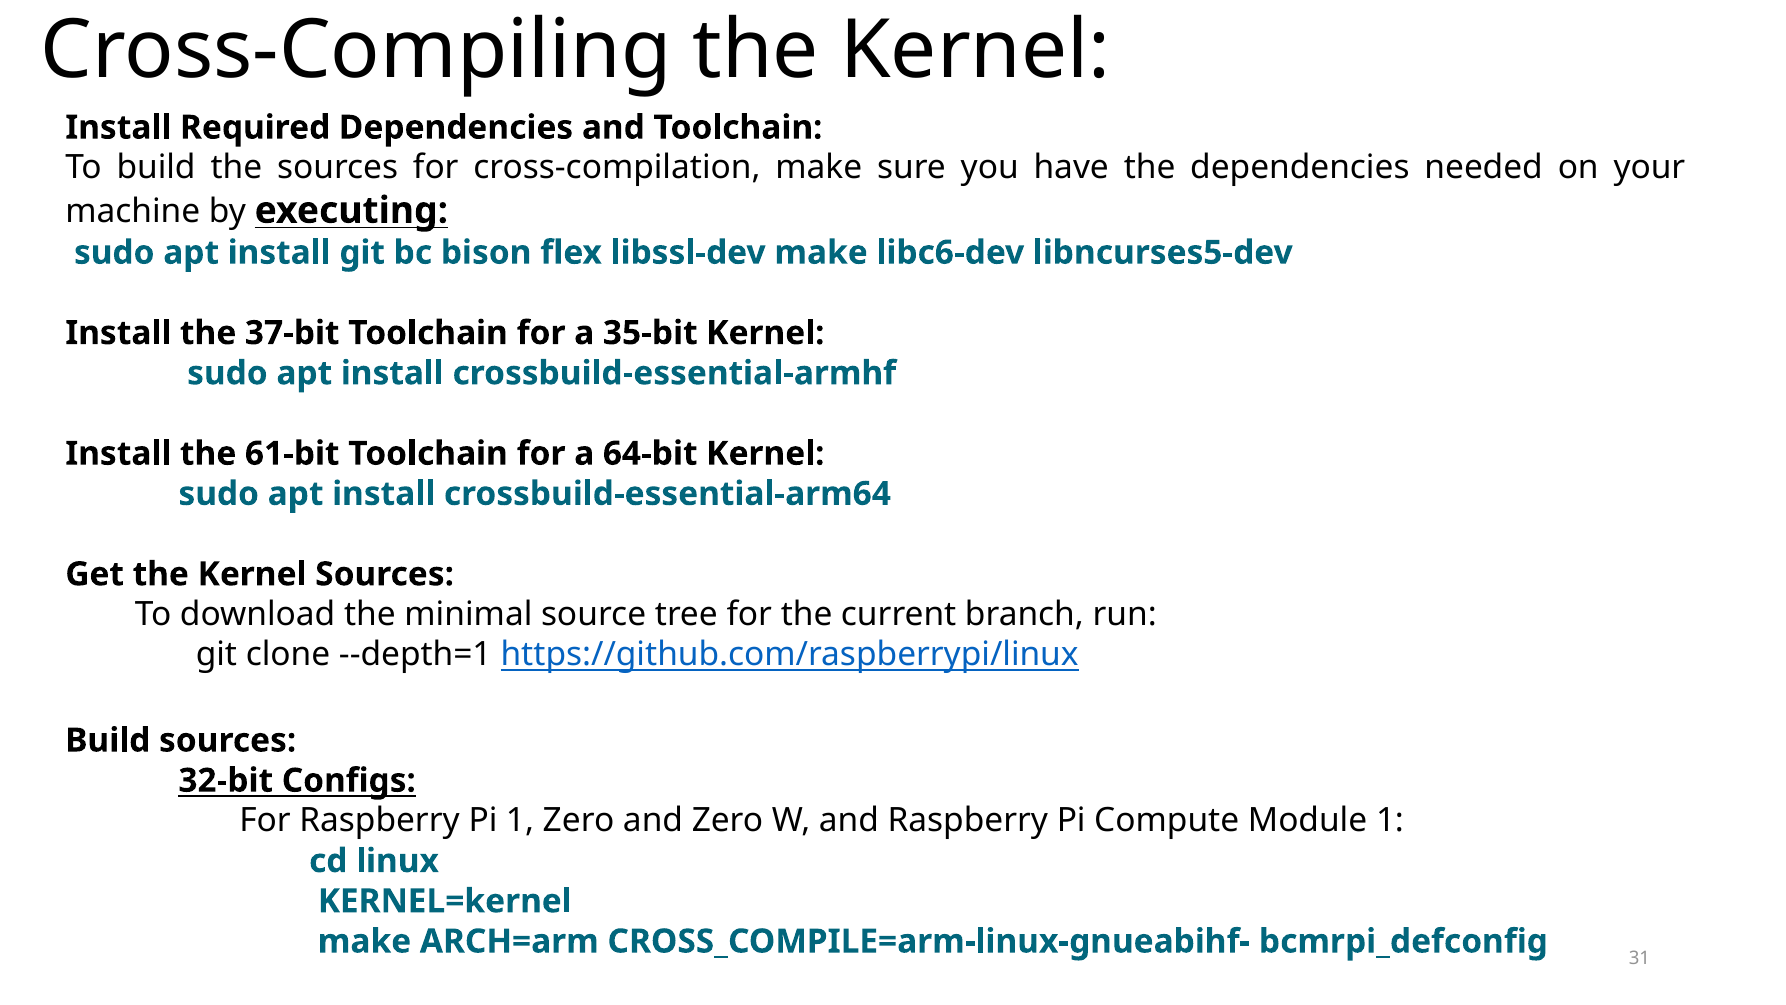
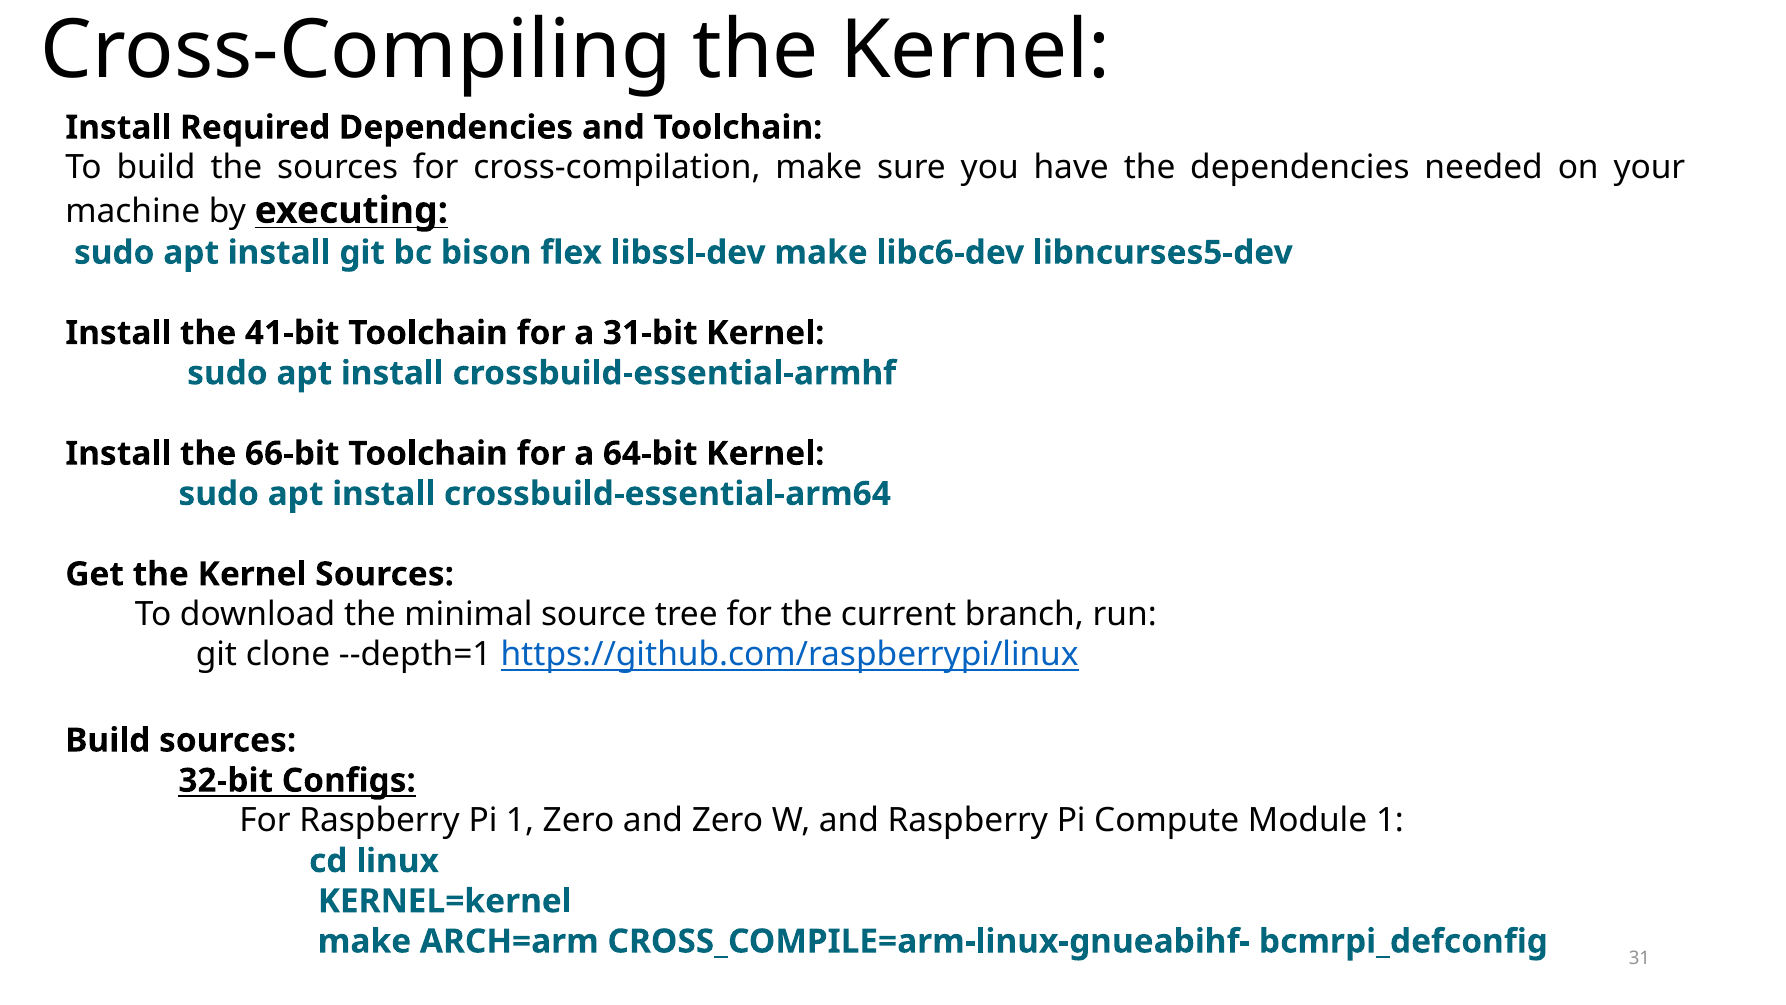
37-bit: 37-bit -> 41-bit (292, 333)
35-bit: 35-bit -> 31-bit (650, 333)
61-bit: 61-bit -> 66-bit (292, 453)
